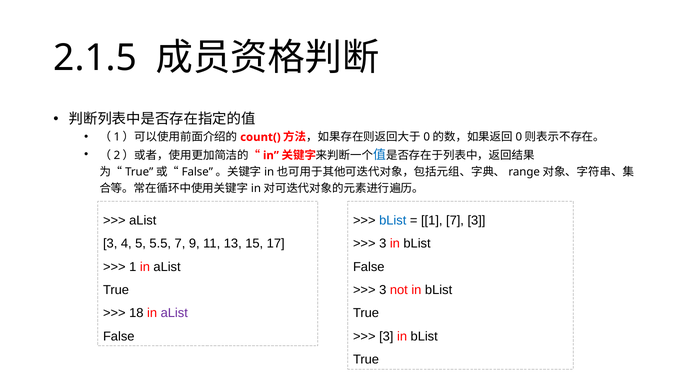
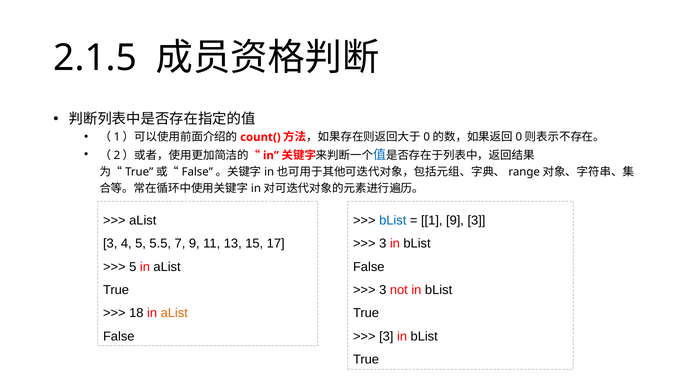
1 7: 7 -> 9 (455, 220)
1: 1 -> 5 (133, 267)
aList colour: purple -> orange (174, 313)
